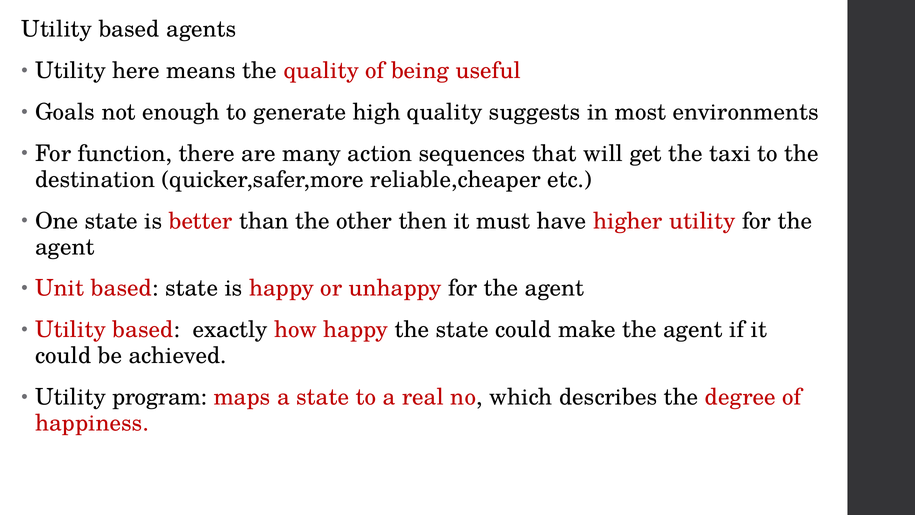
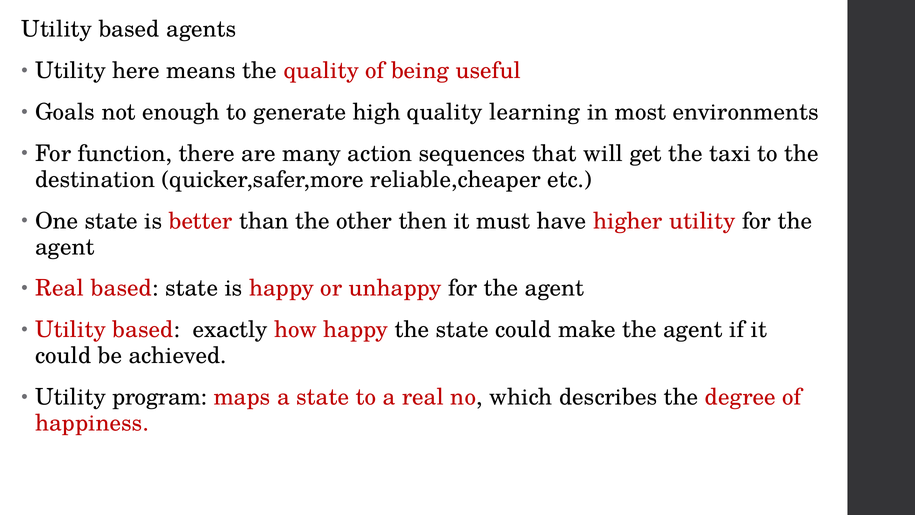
suggests: suggests -> learning (535, 112)
Unit: Unit -> Real (60, 288)
